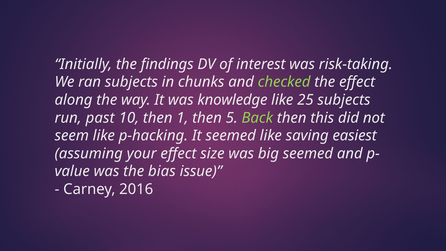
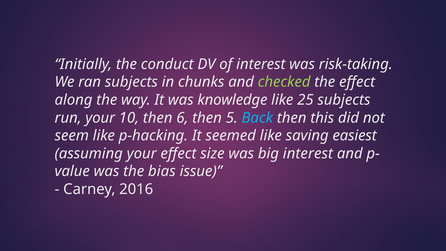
findings: findings -> conduct (167, 64)
run past: past -> your (100, 118)
1: 1 -> 6 (182, 118)
Back colour: light green -> light blue (257, 118)
big seemed: seemed -> interest (308, 153)
